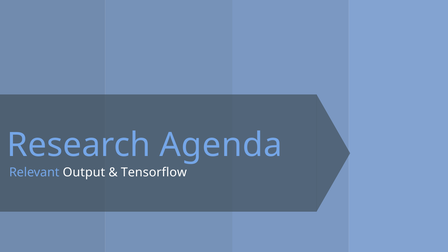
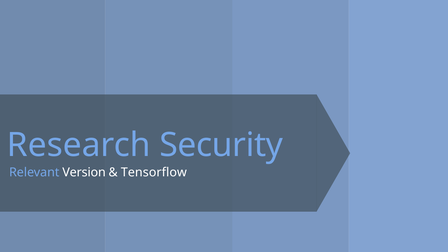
Agenda: Agenda -> Security (221, 145)
Output: Output -> Version (84, 172)
